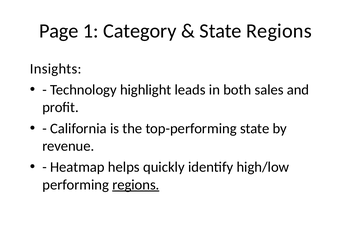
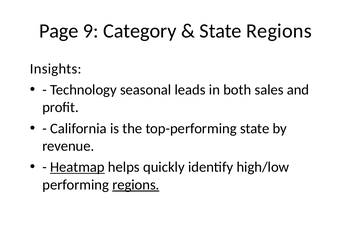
1: 1 -> 9 (91, 31)
highlight: highlight -> seasonal (146, 90)
Heatmap underline: none -> present (77, 167)
